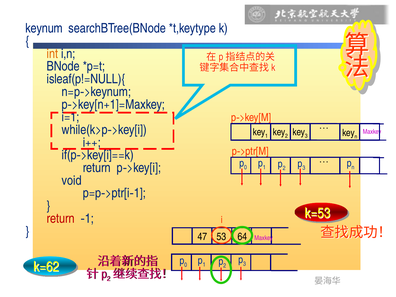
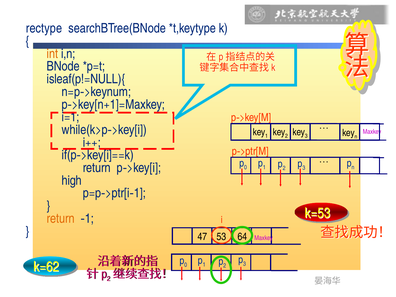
keynum: keynum -> rectype (44, 28)
void: void -> high (72, 180)
return colour: red -> orange (61, 218)
